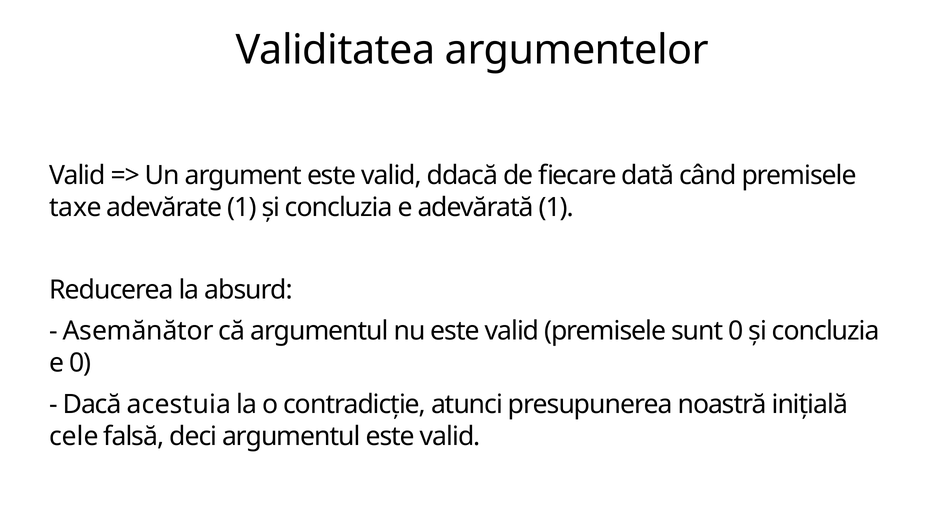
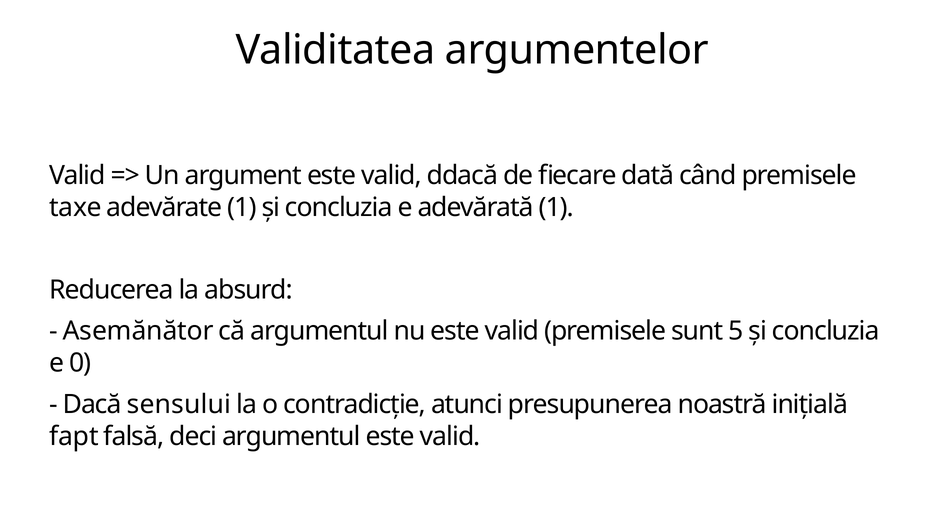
sunt 0: 0 -> 5 (736, 331)
acestuia: acestuia -> sensului (179, 404)
cele: cele -> fapt (74, 436)
